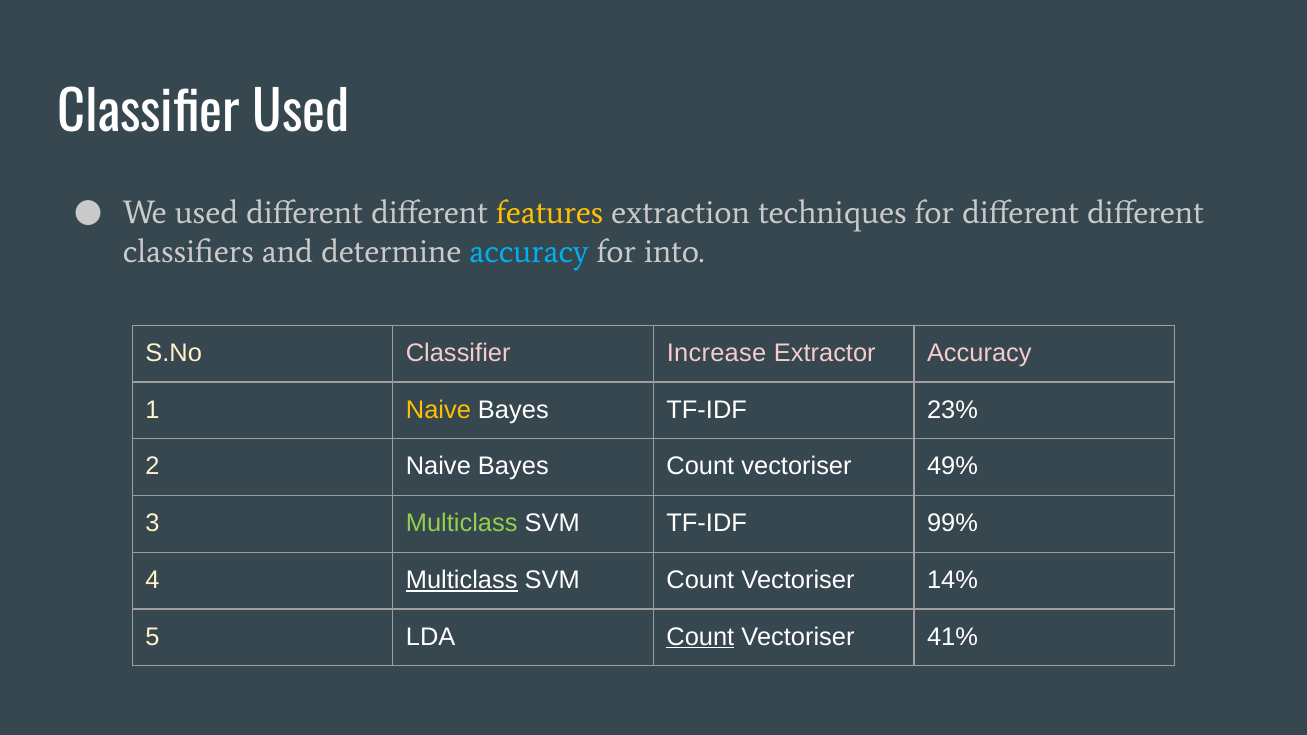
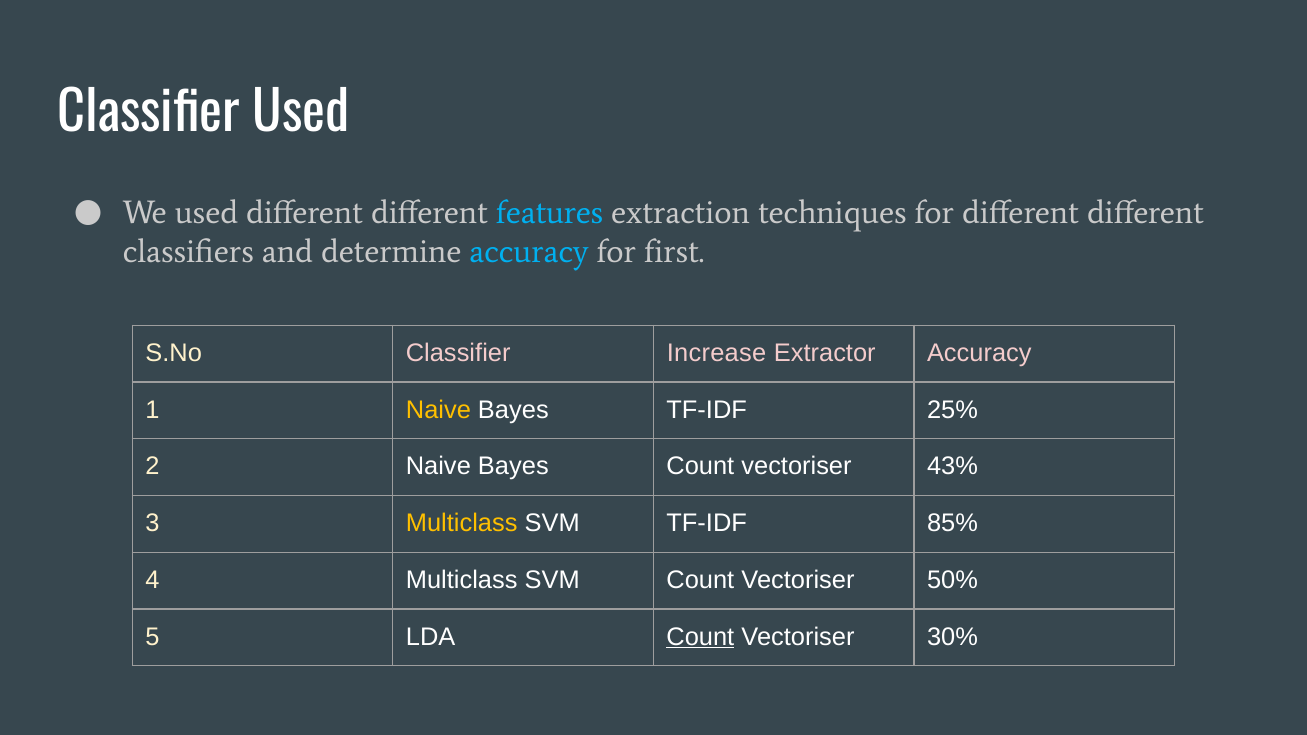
features colour: yellow -> light blue (550, 213)
into: into -> first (674, 252)
23%: 23% -> 25% (952, 410)
49%: 49% -> 43% (952, 467)
Multiclass colour: light green -> yellow (462, 523)
99%: 99% -> 85% (952, 523)
Multiclass underline: present -> none (462, 580)
14%: 14% -> 50% (952, 580)
41%: 41% -> 30% (952, 637)
